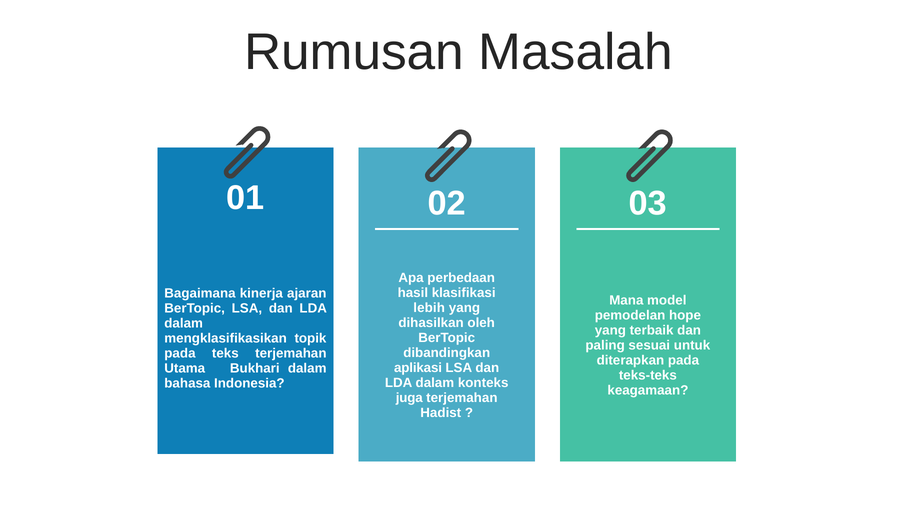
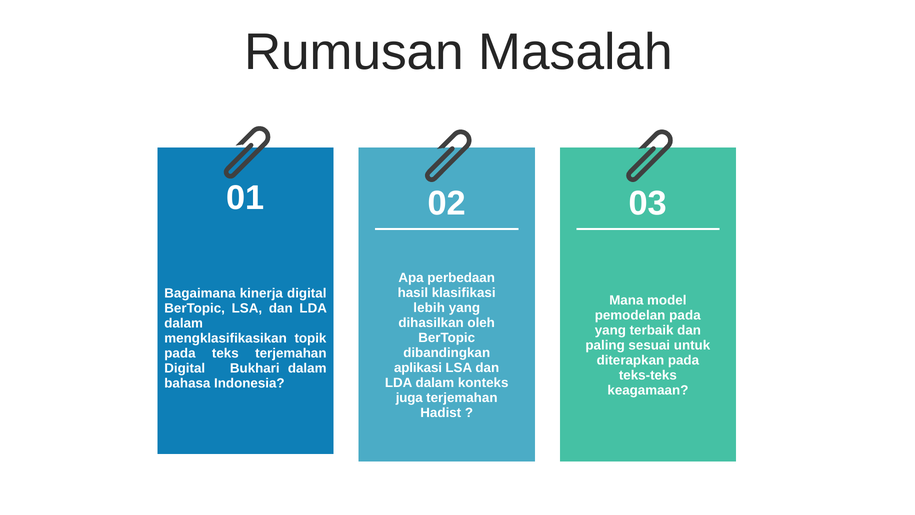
kinerja ajaran: ajaran -> digital (307, 293)
pemodelan hope: hope -> pada (685, 315)
Utama: Utama -> Digital (185, 368)
